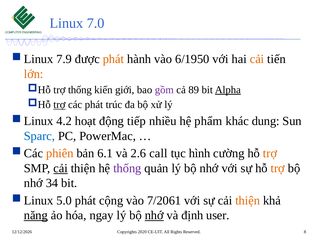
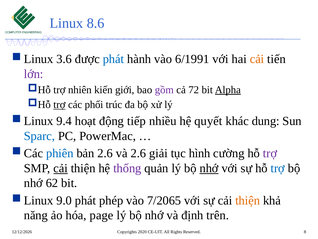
7.0: 7.0 -> 8.6 (96, 23)
7.9: 7.9 -> 3.6 (64, 59)
phát colour: orange -> blue (113, 59)
6/1950: 6/1950 -> 6/1991 (192, 59)
lớn colour: orange -> purple (34, 74)
trợ thống: thống -> nhiên (80, 90)
89: 89 -> 72 (194, 90)
các phát: phát -> phối (94, 104)
4.2: 4.2 -> 9.4 (64, 121)
phẩm: phẩm -> quyết (208, 121)
phiên colour: orange -> blue (60, 153)
bản 6.1: 6.1 -> 2.6 (105, 153)
call: call -> giải (158, 153)
trợ colour: orange -> purple (270, 153)
nhớ underline: none -> present (209, 168)
trợ colour: orange -> blue (278, 168)
34: 34 -> 62 (52, 183)
5.0: 5.0 -> 9.0 (64, 200)
cộng: cộng -> phép (111, 200)
7/2061: 7/2061 -> 7/2065 (164, 200)
năng underline: present -> none (36, 215)
ngay: ngay -> page (102, 215)
nhớ underline: present -> none (154, 215)
user: user -> trên (218, 215)
